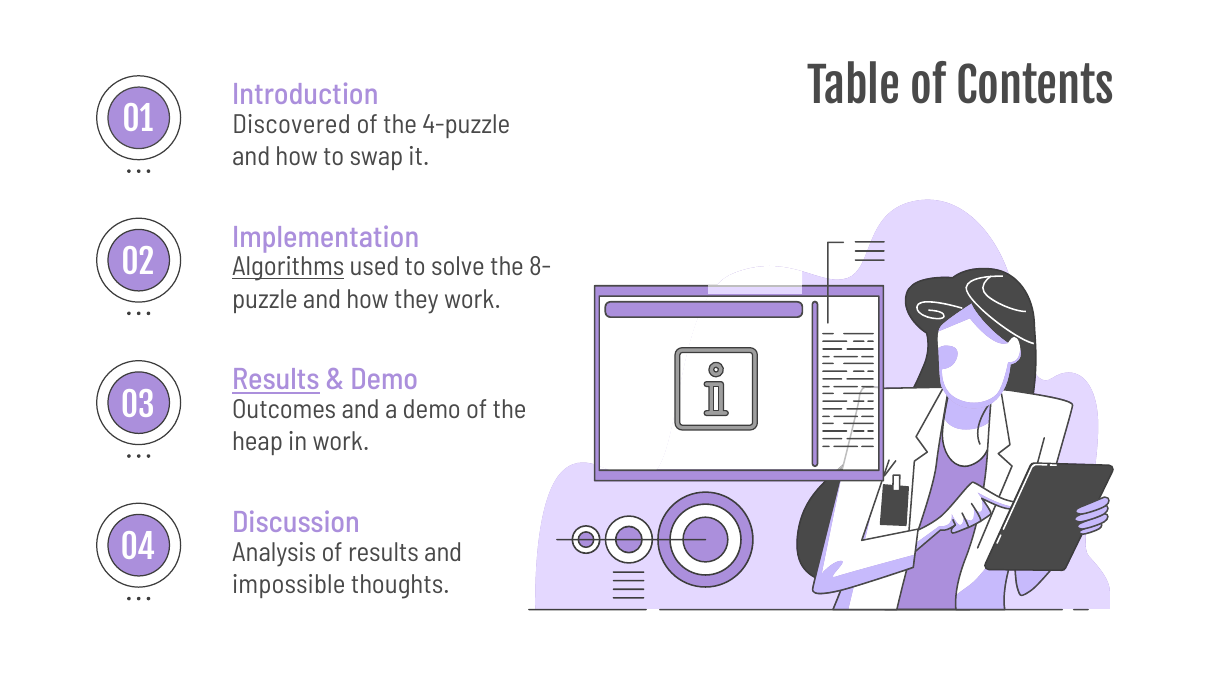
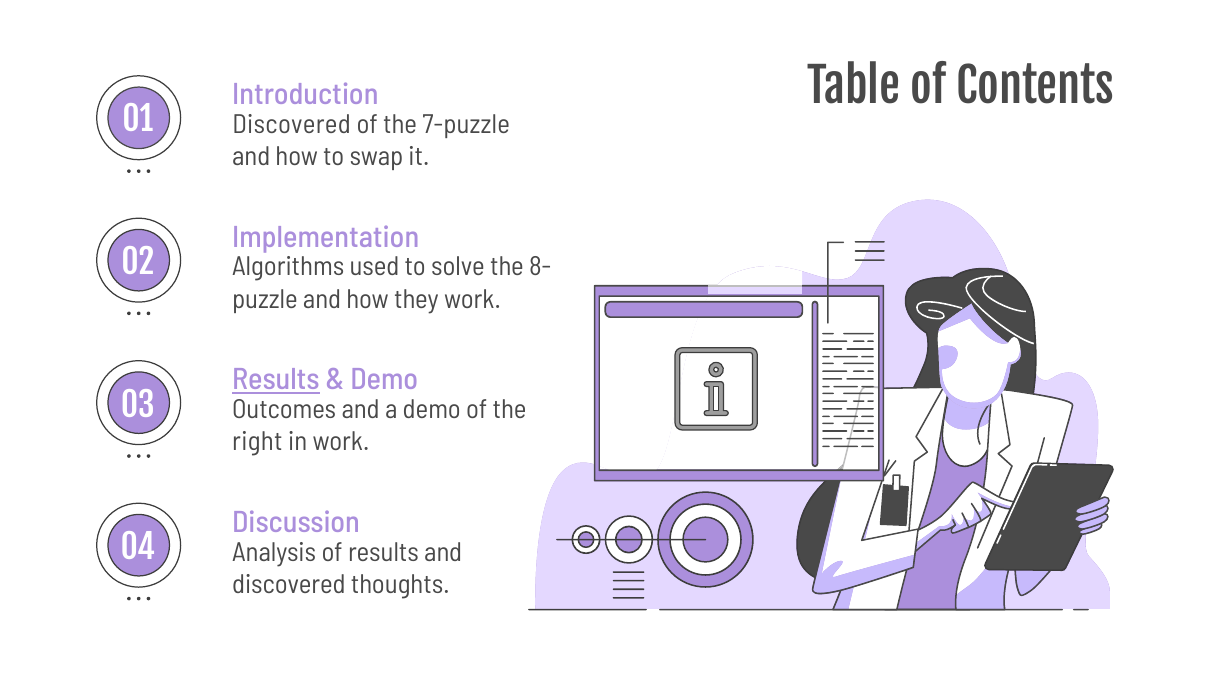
4-puzzle: 4-puzzle -> 7-puzzle (466, 124)
Algorithms underline: present -> none (288, 267)
heap: heap -> right (257, 442)
impossible: impossible -> discovered (289, 585)
